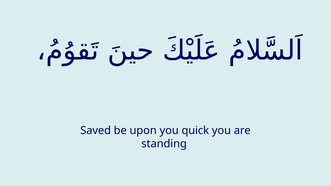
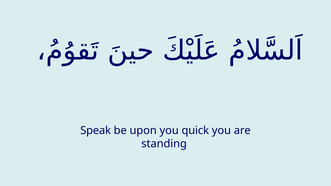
Saved: Saved -> Speak (96, 131)
